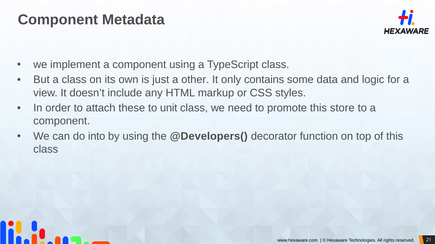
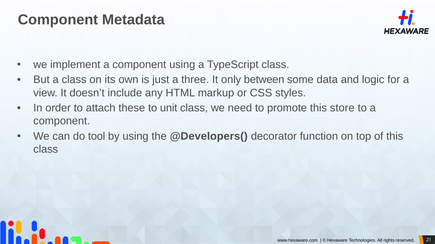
other: other -> three (195, 80)
contains: contains -> between (264, 80)
into: into -> tool (97, 137)
